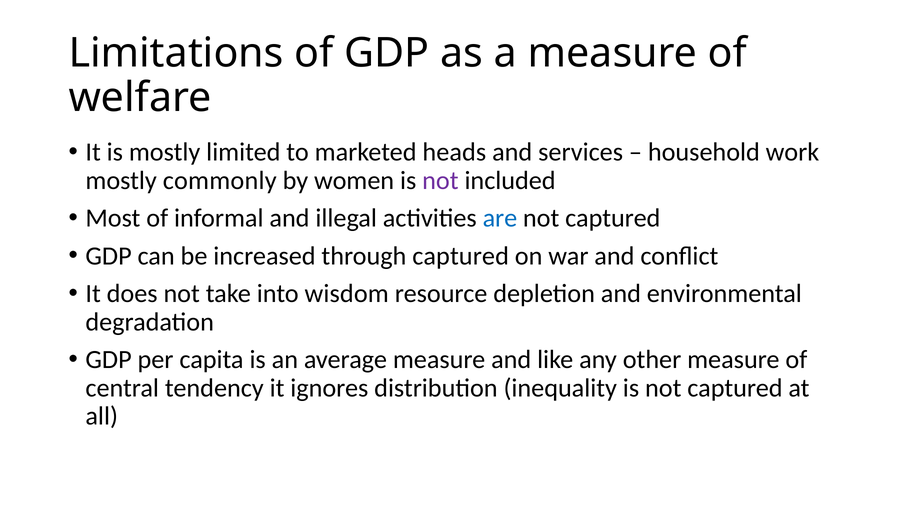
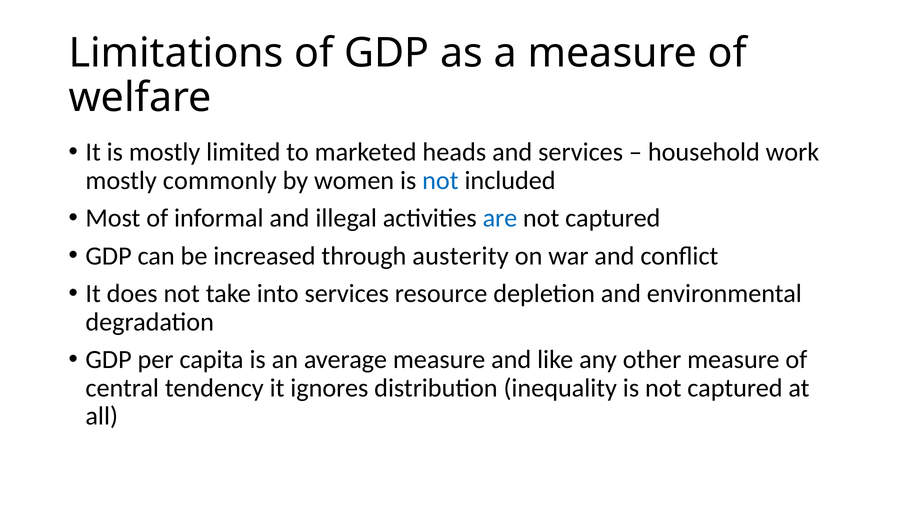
not colour: purple -> blue (440, 181)
through captured: captured -> austerity (461, 256)
into wisdom: wisdom -> services (347, 294)
